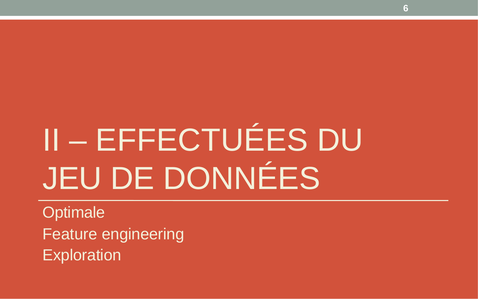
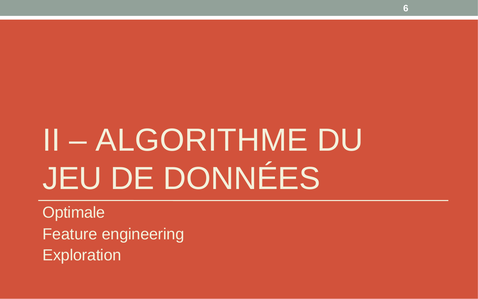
EFFECTUÉES: EFFECTUÉES -> ALGORITHME (202, 140)
